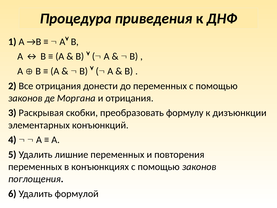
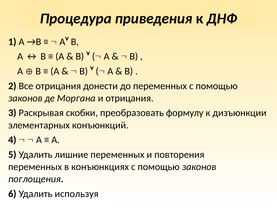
формулой: формулой -> используя (77, 194)
